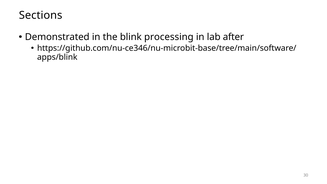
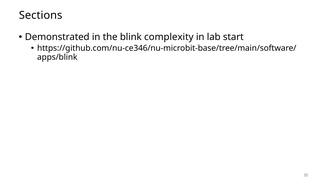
processing: processing -> complexity (169, 37)
after: after -> start (233, 37)
